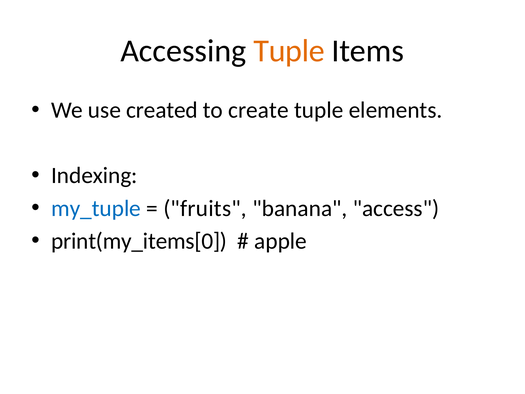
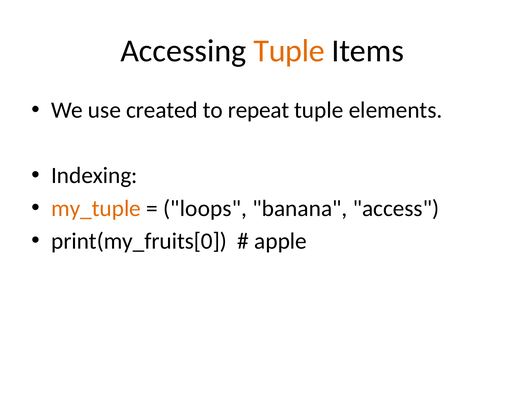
create: create -> repeat (259, 110)
my_tuple colour: blue -> orange (96, 208)
fruits: fruits -> loops (205, 208)
print(my_items[0: print(my_items[0 -> print(my_fruits[0 (139, 241)
